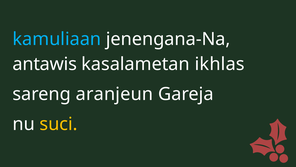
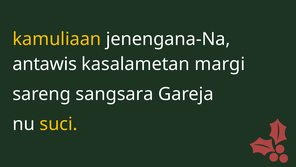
kamuliaan colour: light blue -> yellow (57, 39)
ikhlas: ikhlas -> margi (220, 64)
aranjeun: aranjeun -> sangsara (115, 94)
